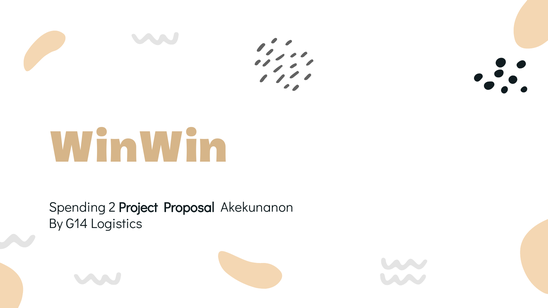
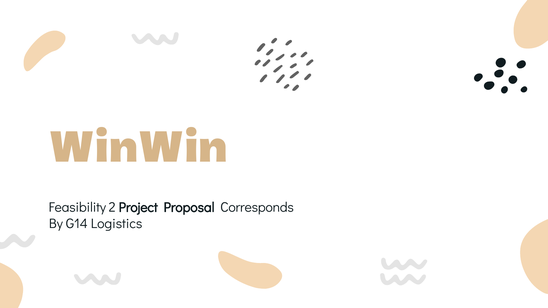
Spending: Spending -> Feasibility (77, 207)
Akekunanon: Akekunanon -> Corresponds (257, 207)
